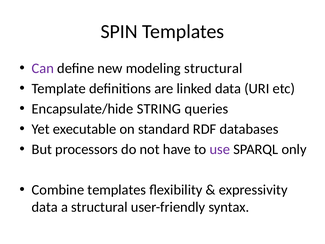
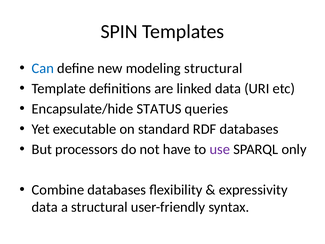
Can colour: purple -> blue (43, 68)
STRING: STRING -> STATUS (159, 109)
Combine templates: templates -> databases (117, 190)
